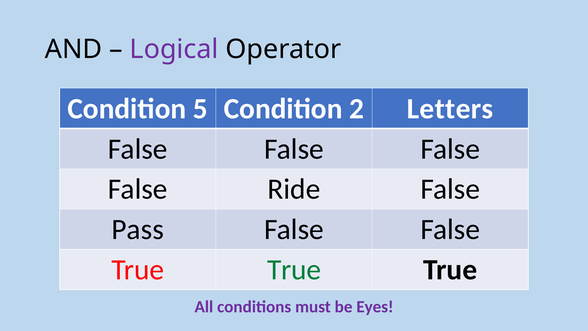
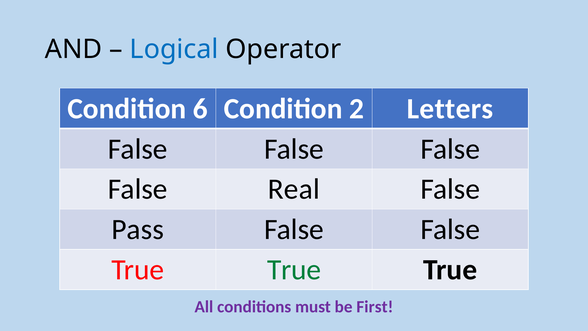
Logical colour: purple -> blue (174, 49)
5: 5 -> 6 (200, 109)
Ride: Ride -> Real (294, 189)
Eyes: Eyes -> First (375, 307)
